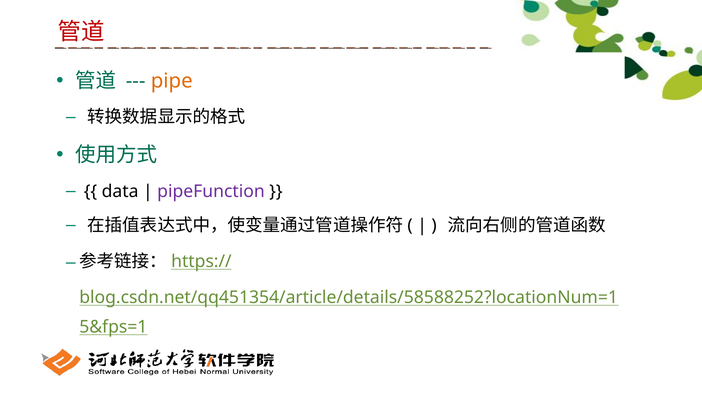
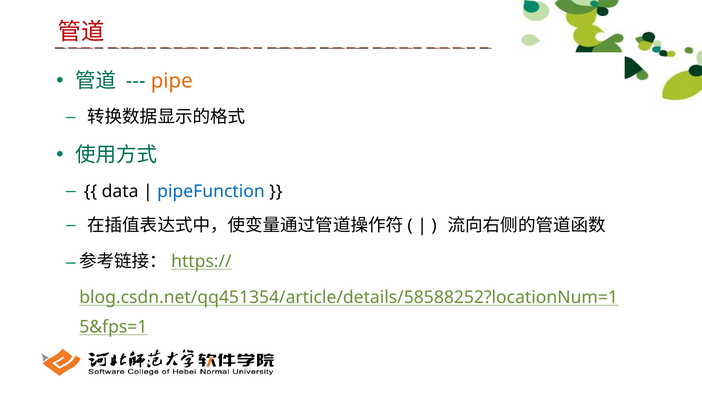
pipeFunction colour: purple -> blue (211, 191)
